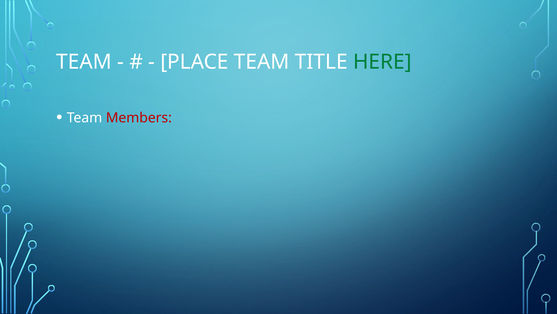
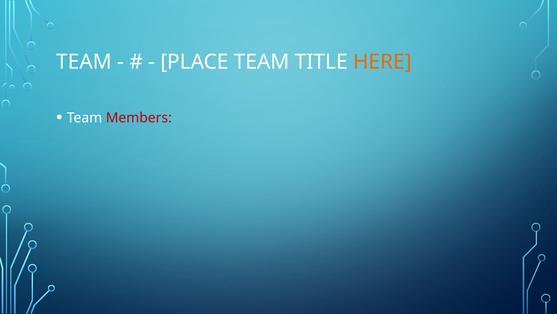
HERE colour: green -> orange (382, 62)
